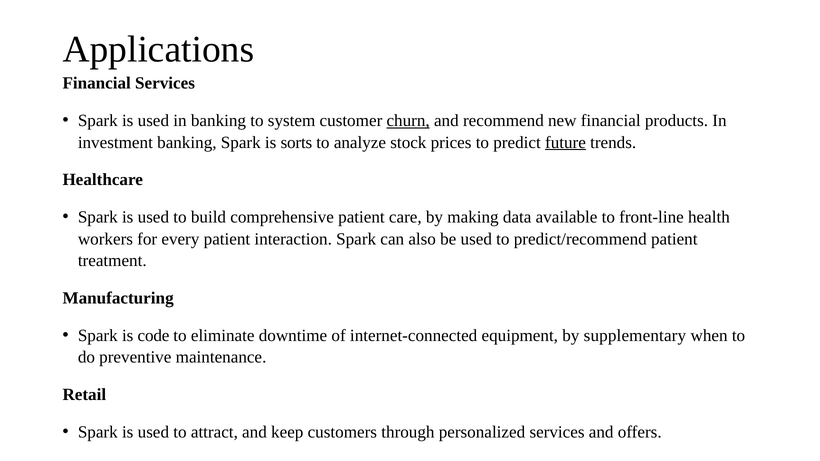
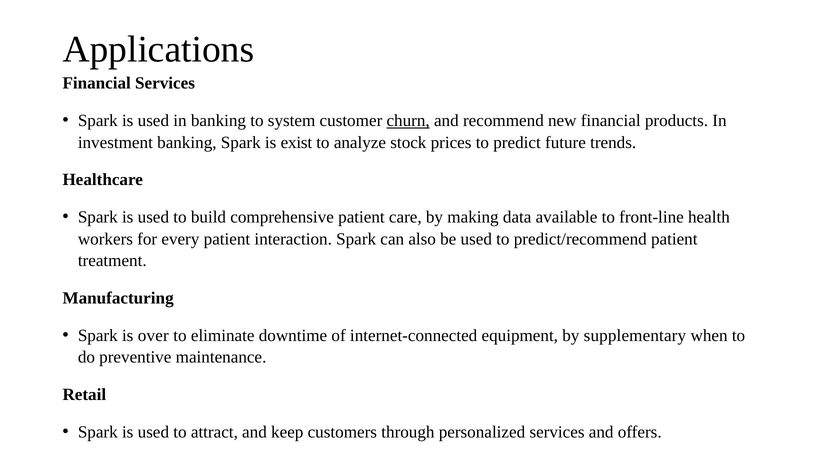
sorts: sorts -> exist (296, 142)
future underline: present -> none (565, 142)
code: code -> over (153, 336)
